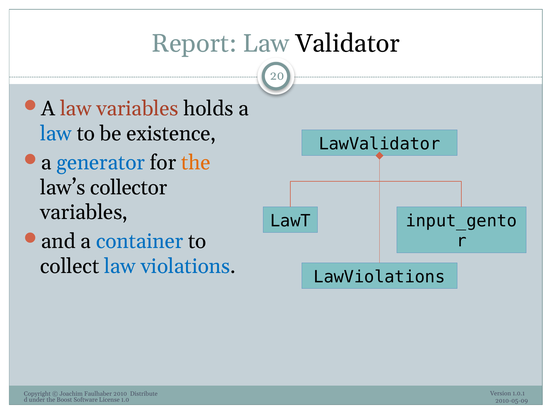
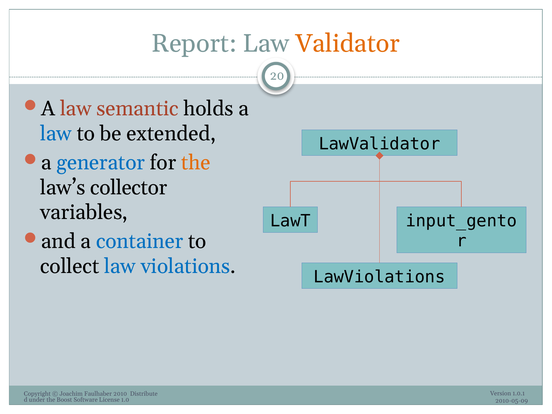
Validator colour: black -> orange (348, 43)
law variables: variables -> semantic (138, 109)
existence: existence -> extended (171, 134)
